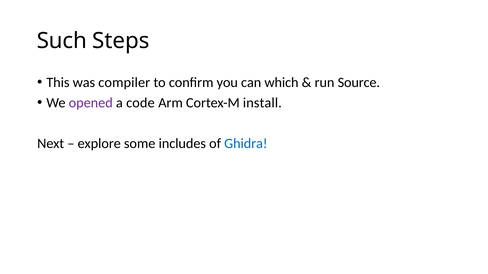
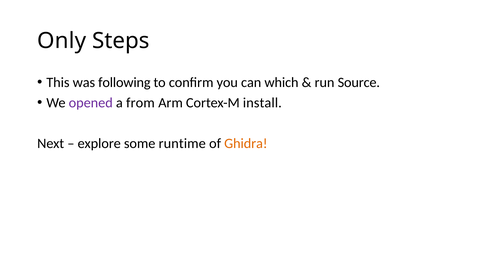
Such: Such -> Only (62, 41)
compiler: compiler -> following (124, 83)
code: code -> from (140, 103)
includes: includes -> runtime (182, 144)
Ghidra colour: blue -> orange (246, 144)
